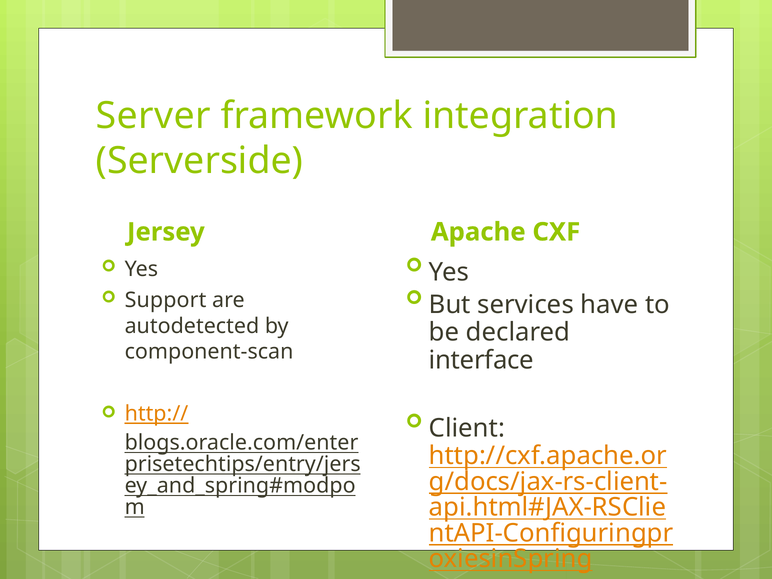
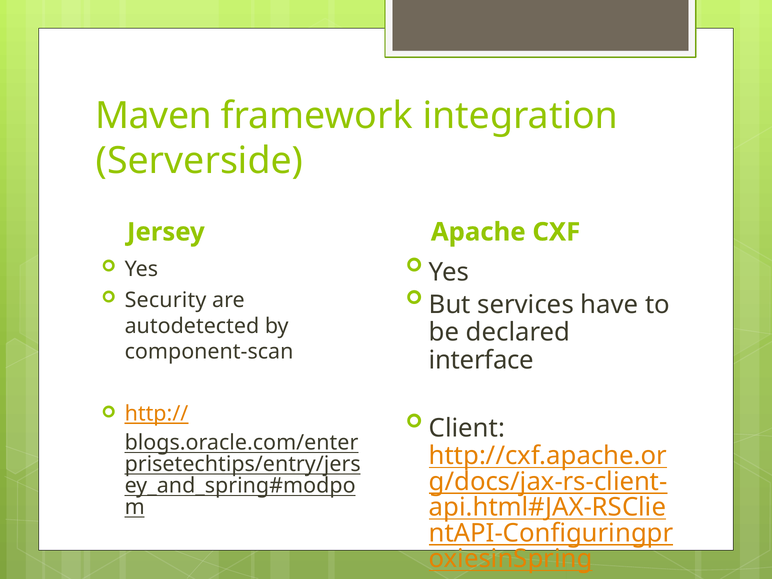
Server: Server -> Maven (154, 116)
Support: Support -> Security (166, 300)
